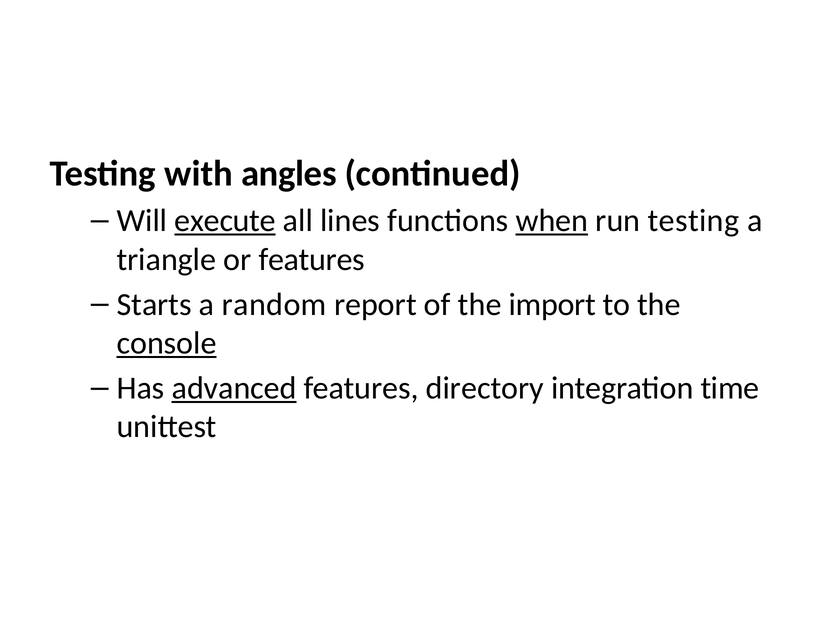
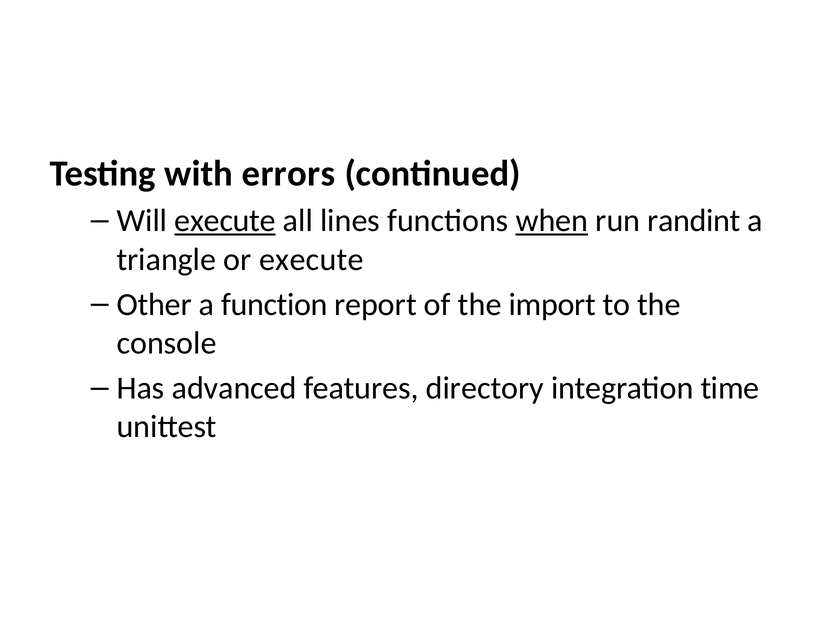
angles: angles -> errors (289, 173)
run testing: testing -> randint (694, 221)
or features: features -> execute (311, 259)
Starts: Starts -> Other (154, 304)
random: random -> function (274, 304)
console underline: present -> none (167, 343)
advanced underline: present -> none (234, 388)
